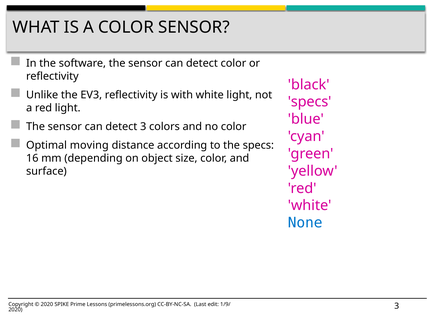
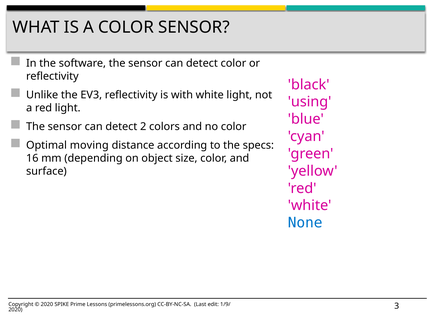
specs: specs -> using (310, 102)
detect 3: 3 -> 2 (143, 127)
